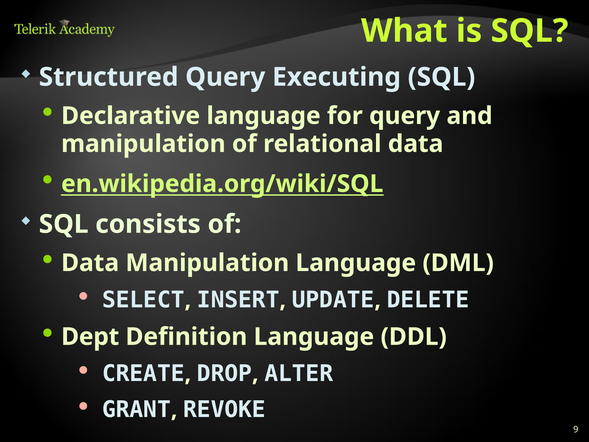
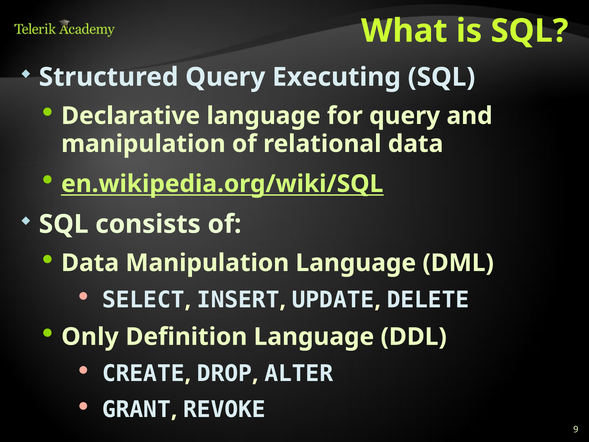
Dept: Dept -> Only (90, 337)
